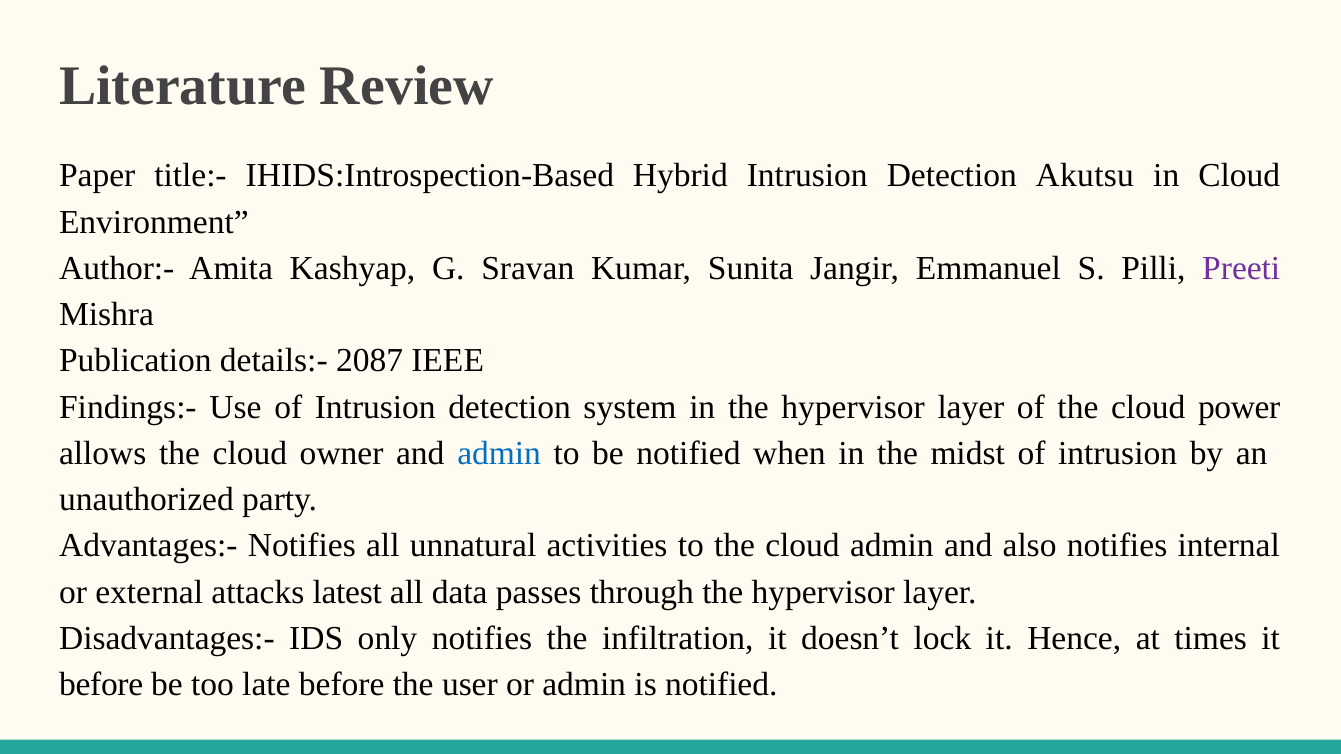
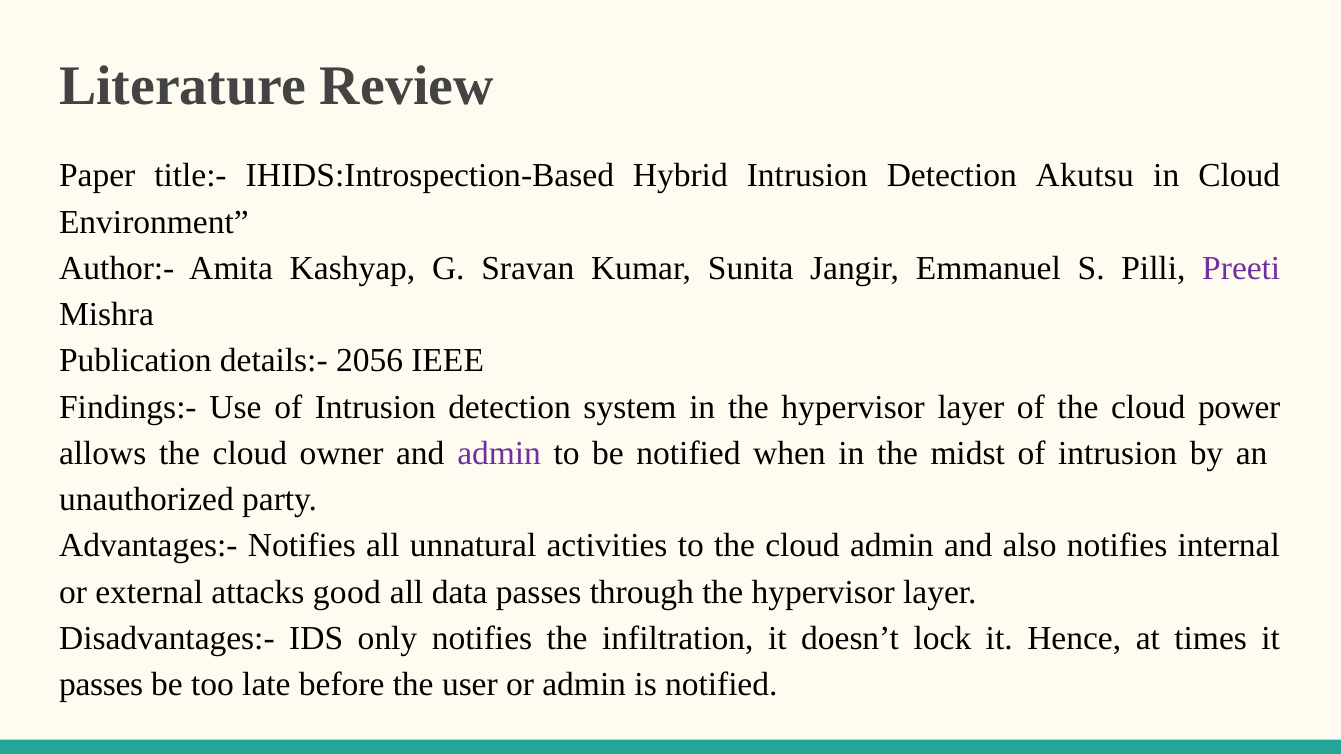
2087: 2087 -> 2056 (370, 361)
admin colour: blue -> purple (499, 453)
latest: latest -> good (347, 592)
before: before -> passes (101, 685)
